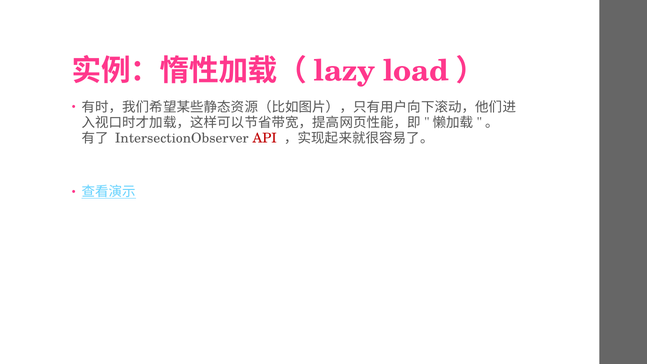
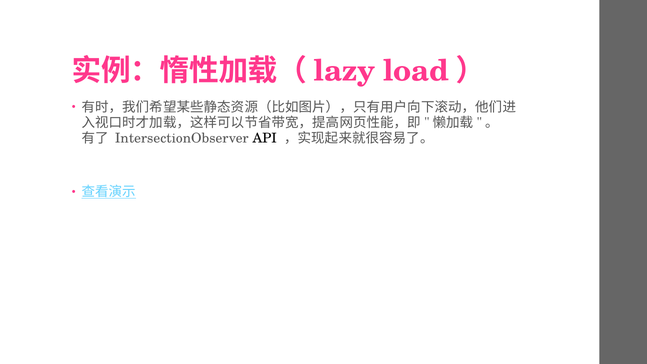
API colour: red -> black (265, 138)
